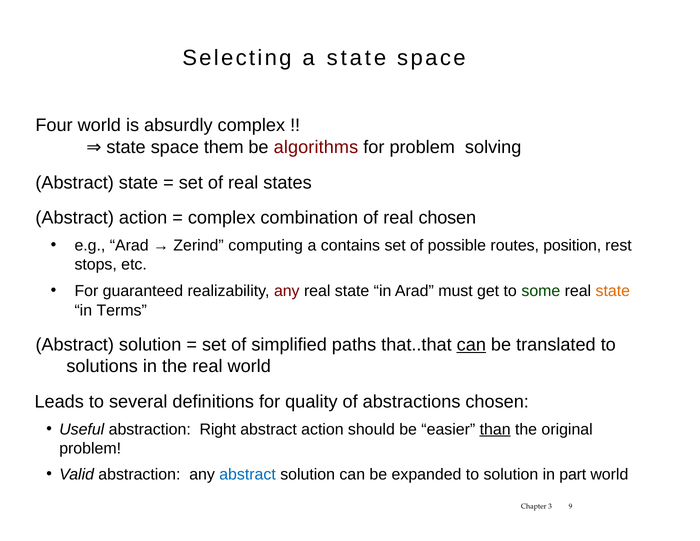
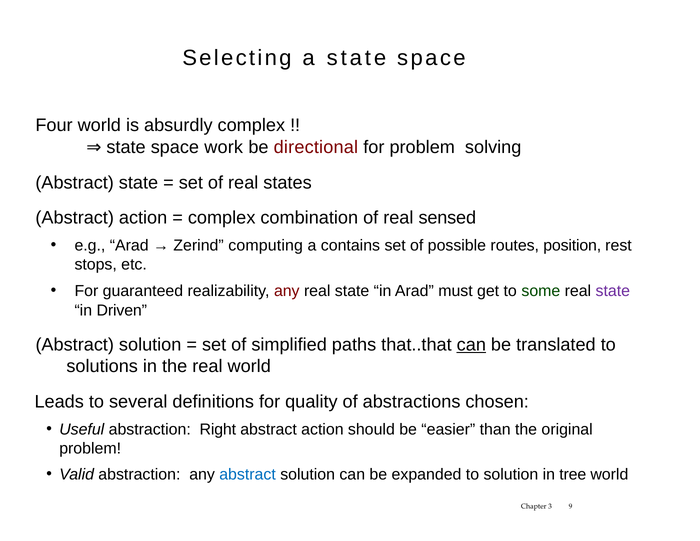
them: them -> work (224, 147)
algorithms: algorithms -> directional (316, 147)
real chosen: chosen -> sensed (447, 218)
state colour: orange -> purple (613, 291)
Terms: Terms -> Driven (122, 310)
than underline: present -> none (495, 429)
part: part -> tree (573, 475)
